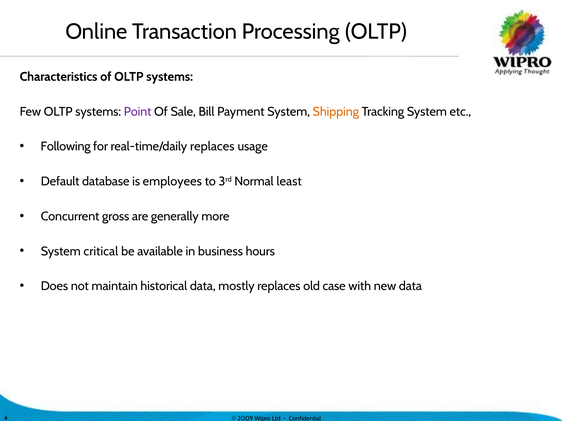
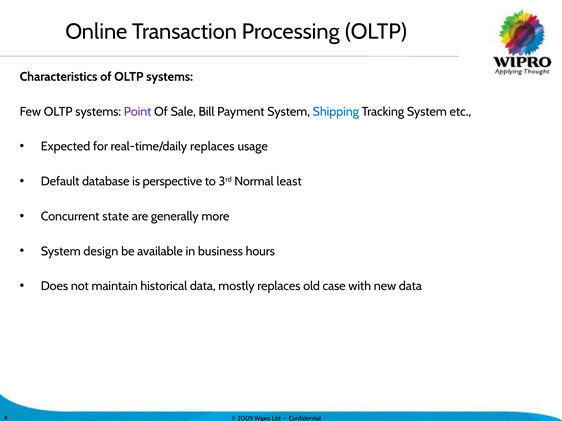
Shipping colour: orange -> blue (336, 112)
Following: Following -> Expected (65, 147)
employees: employees -> perspective (172, 182)
gross: gross -> state (116, 217)
critical: critical -> design (101, 252)
